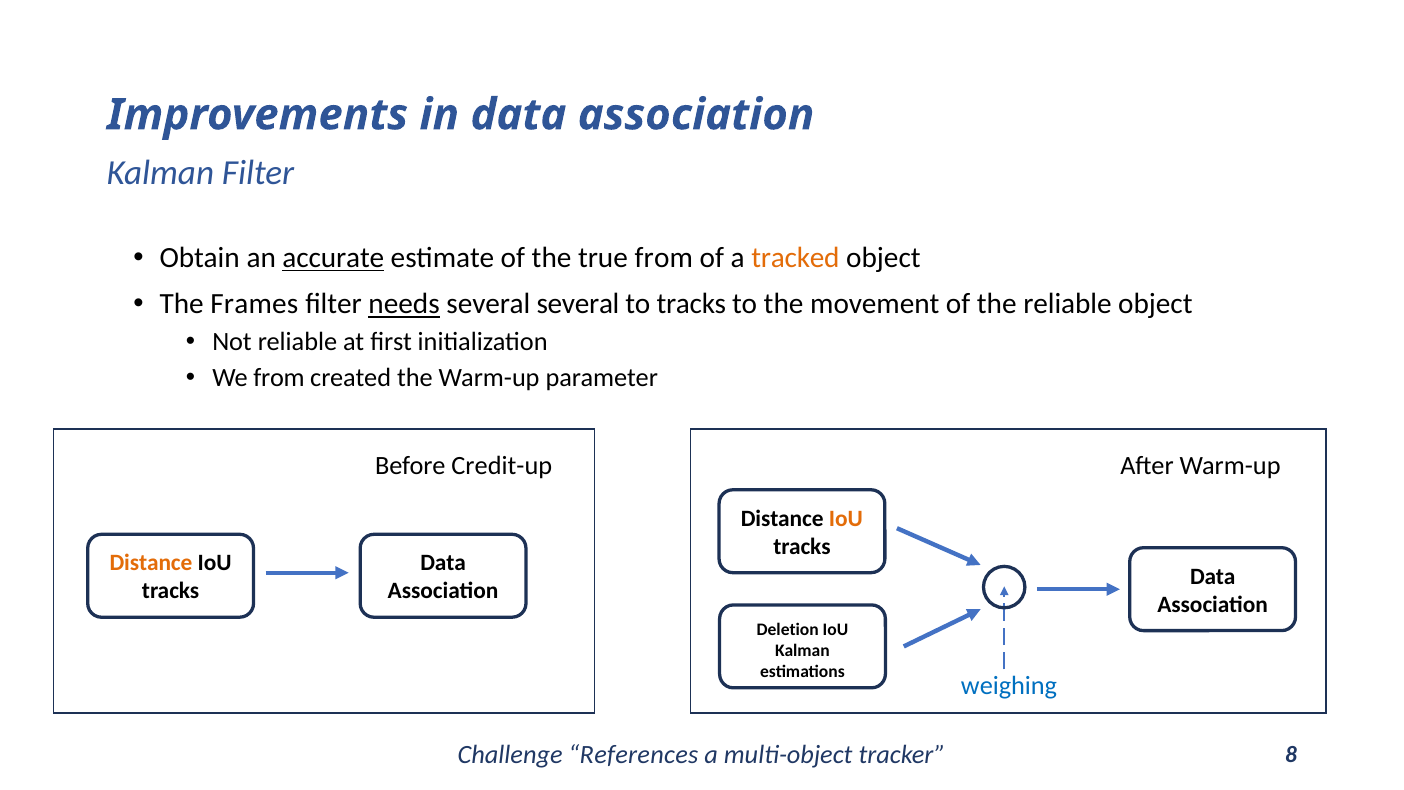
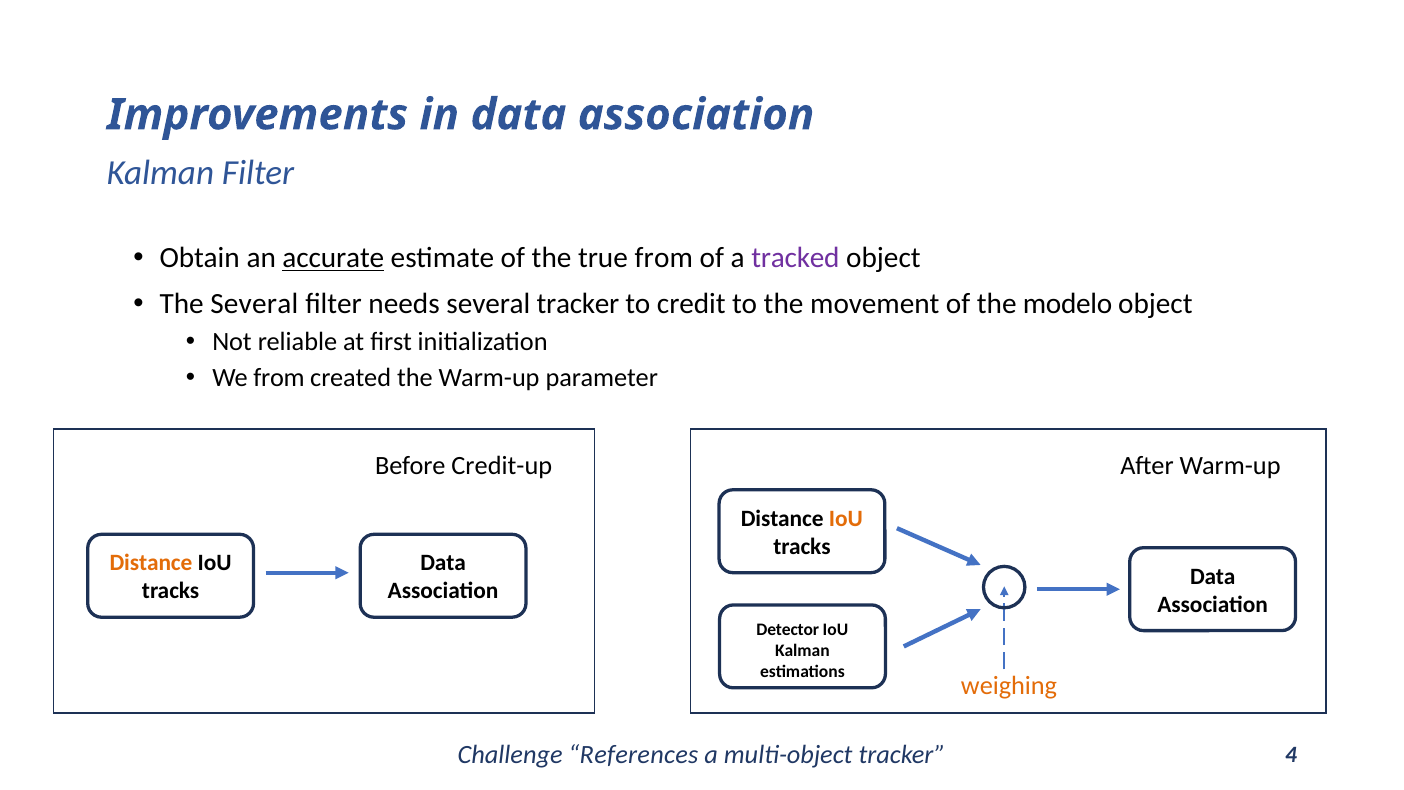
tracked colour: orange -> purple (795, 258)
The Frames: Frames -> Several (254, 304)
needs underline: present -> none (404, 304)
several several: several -> tracker (578, 304)
to tracks: tracks -> credit (691, 304)
the reliable: reliable -> modelo (1068, 304)
Deletion: Deletion -> Detector (788, 629)
weighing colour: blue -> orange (1009, 686)
8: 8 -> 4 (1291, 754)
